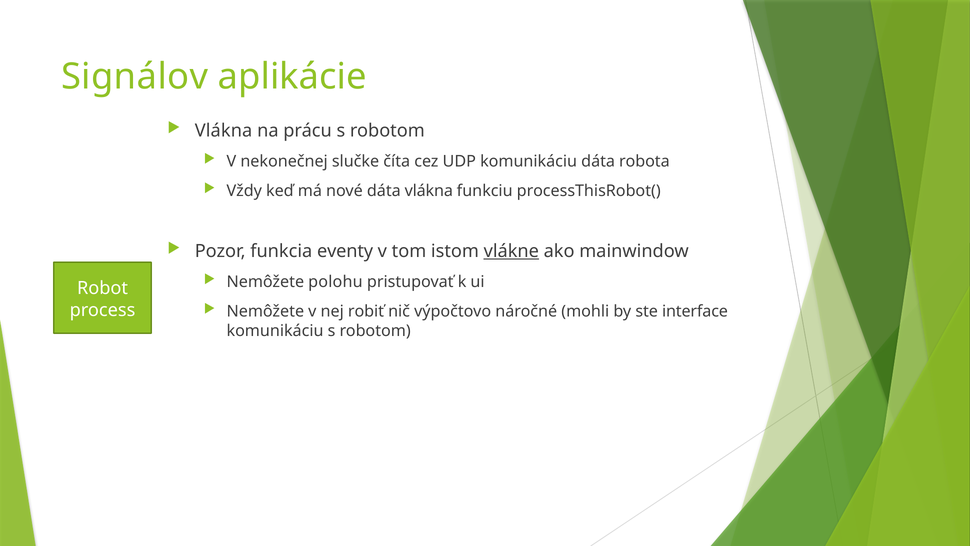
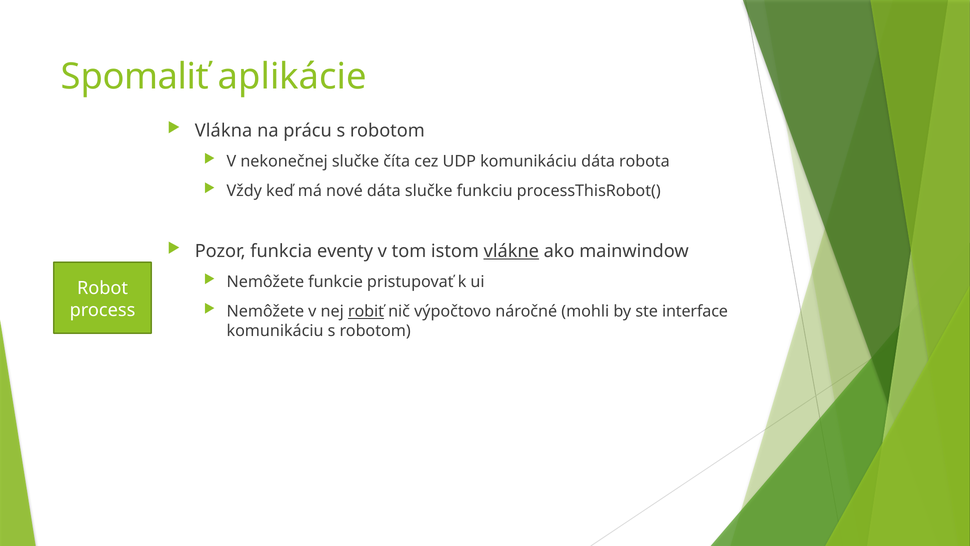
Signálov: Signálov -> Spomaliť (135, 76)
dáta vlákna: vlákna -> slučke (429, 191)
polohu: polohu -> funkcie (336, 282)
robiť underline: none -> present (366, 311)
